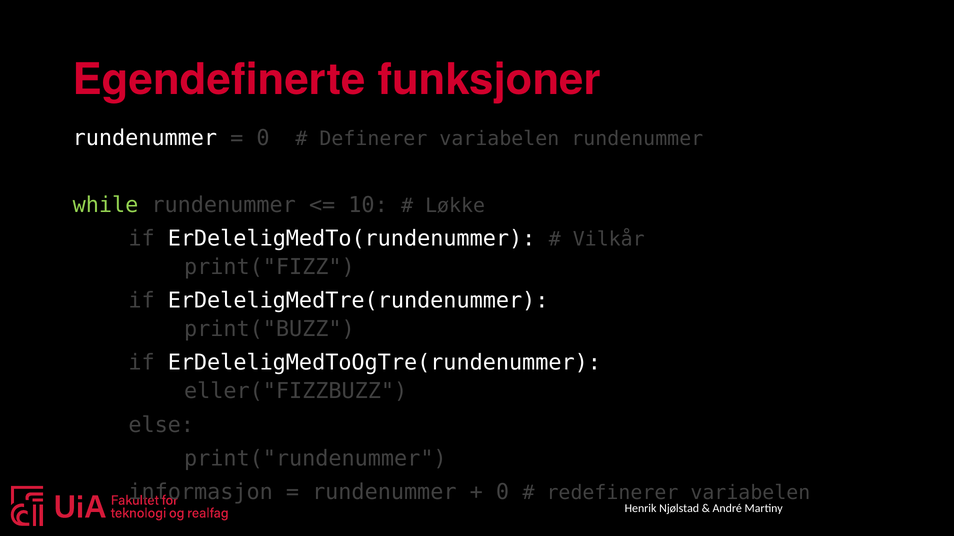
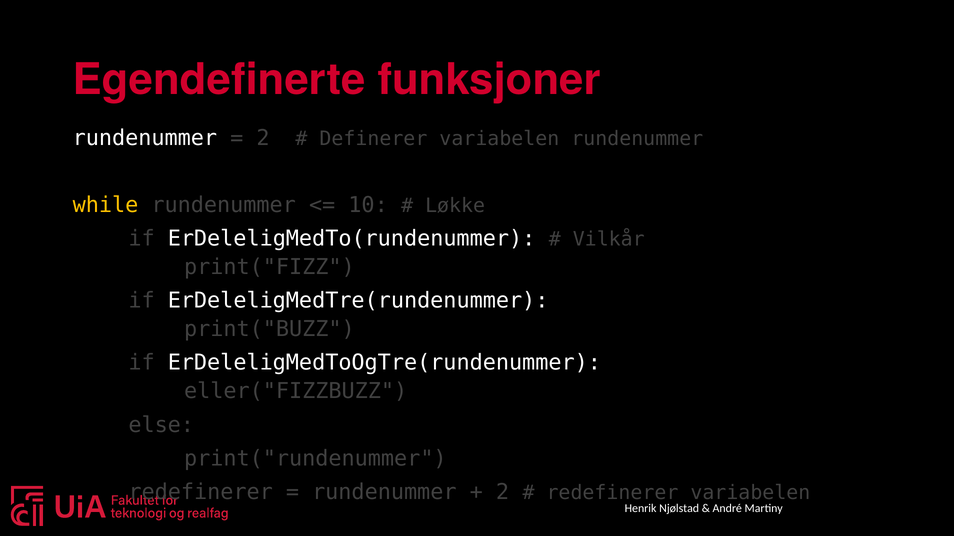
0: 0 -> 2 (263, 138)
while colour: light green -> yellow (106, 205)
informasjon: informasjon -> redefinerer (201, 492)
0: 0 -> 2 (502, 492)
